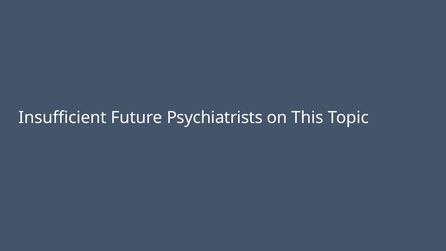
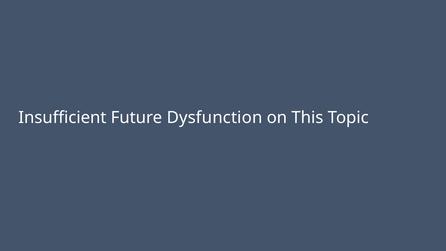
Psychiatrists: Psychiatrists -> Dysfunction (215, 118)
